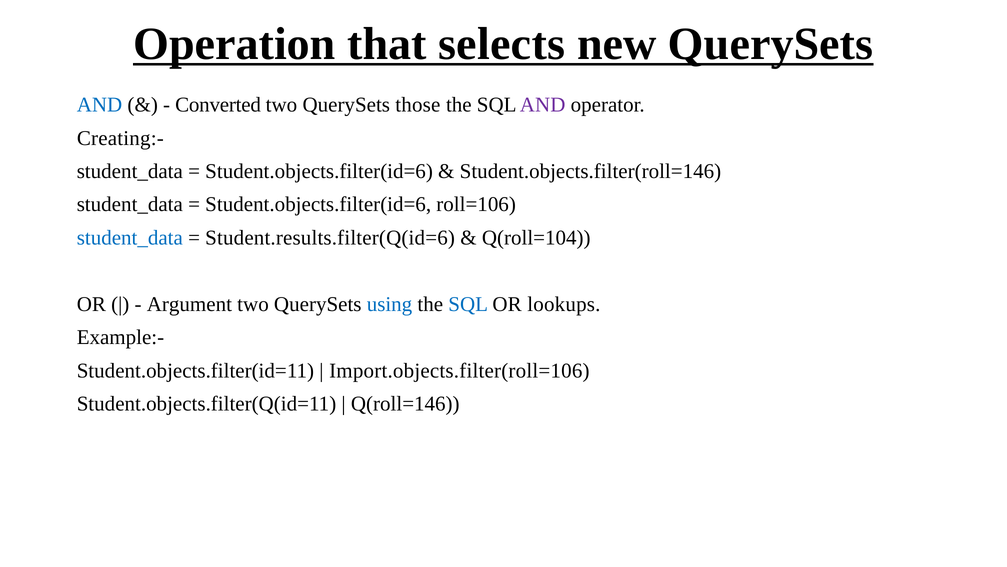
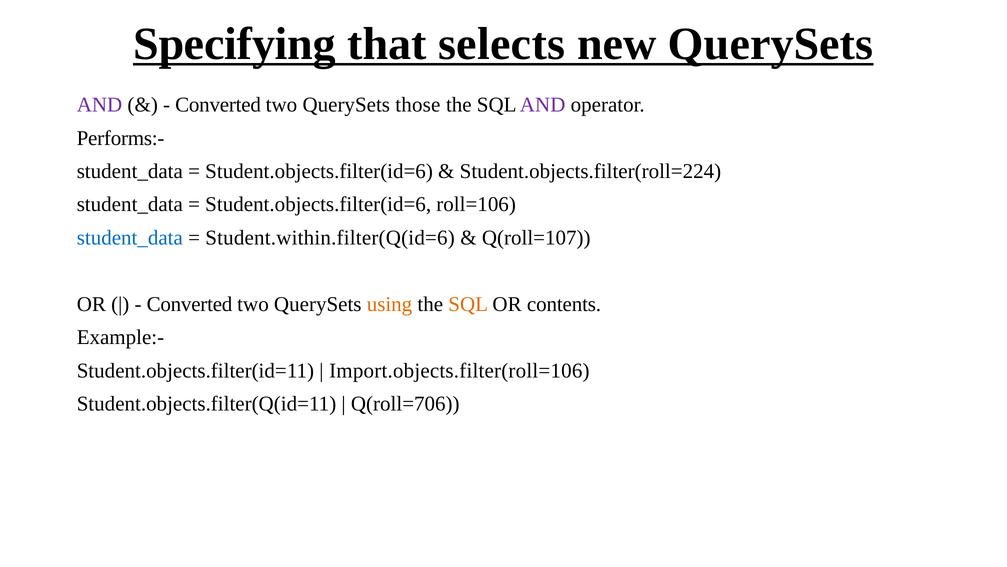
Operation: Operation -> Specifying (234, 44)
AND colour: blue -> purple (100, 105)
Creating:-: Creating:- -> Performs:- (121, 138)
Student.objects.filter(roll=146: Student.objects.filter(roll=146 -> Student.objects.filter(roll=224 (590, 171)
Student.results.filter(Q(id=6: Student.results.filter(Q(id=6 -> Student.within.filter(Q(id=6 (330, 238)
Q(roll=104: Q(roll=104 -> Q(roll=107 (536, 238)
Argument: Argument -> Converted (189, 304)
using colour: blue -> orange (389, 304)
SQL colour: blue -> orange (468, 304)
lookups: lookups -> contents (564, 304)
Q(roll=146: Q(roll=146 -> Q(roll=706 (405, 403)
